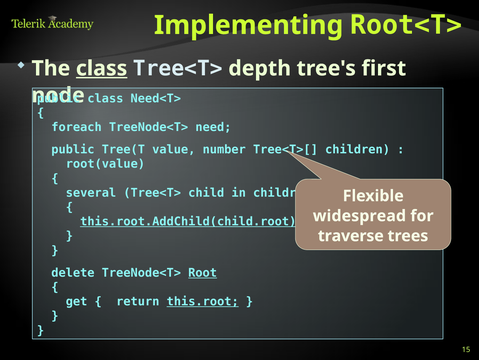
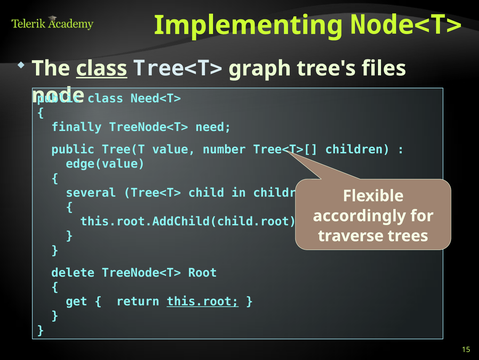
Root<T>: Root<T> -> Node<T> (406, 25)
depth: depth -> graph (260, 68)
first: first -> files (384, 68)
foreach: foreach -> finally (77, 127)
root(value: root(value -> edge(value (105, 164)
widespread: widespread -> accordingly (359, 215)
this.root.AddChild(child.root underline: present -> none (192, 221)
Root underline: present -> none (203, 272)
